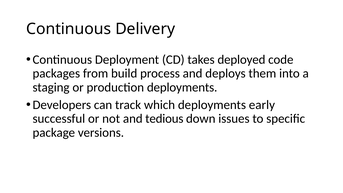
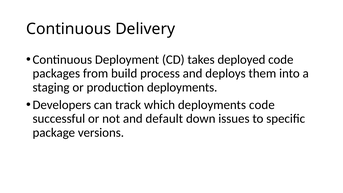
deployments early: early -> code (262, 105)
tedious: tedious -> default (164, 119)
